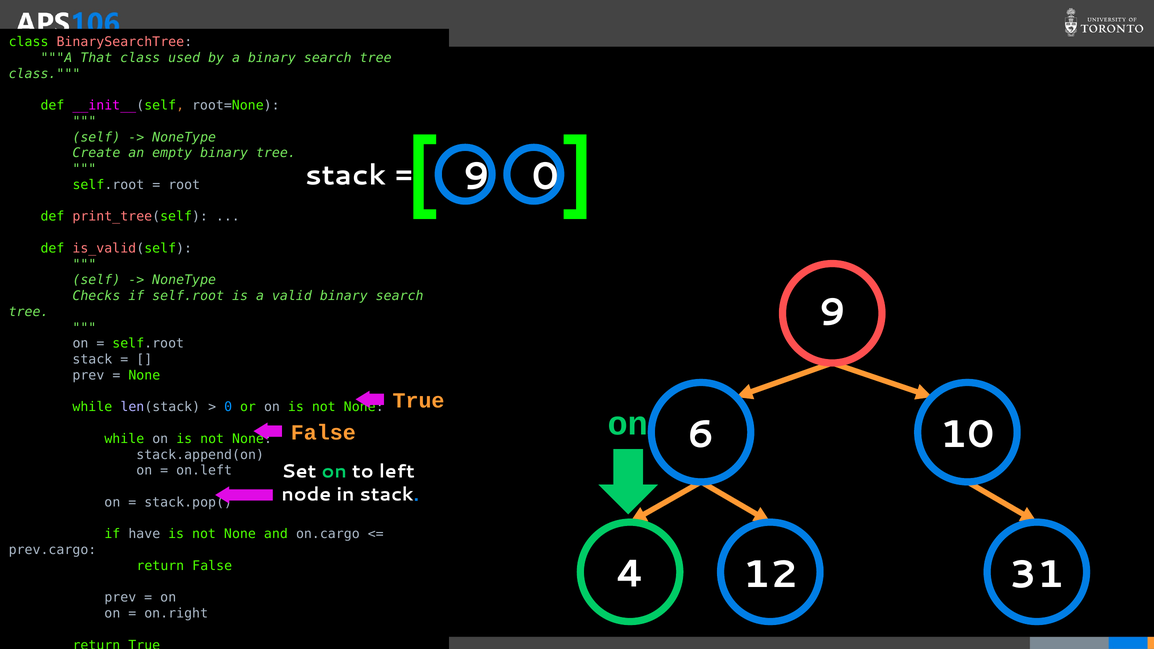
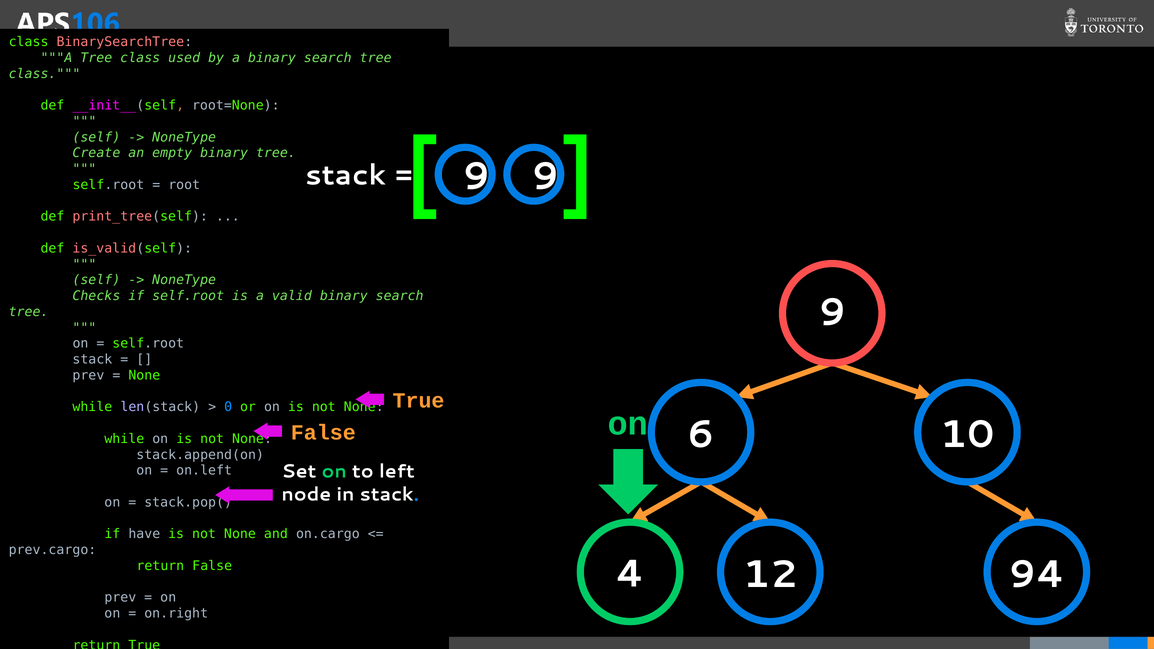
A That: That -> Tree (96, 58)
9 0: 0 -> 9 (545, 177)
31: 31 -> 94 (1037, 575)
